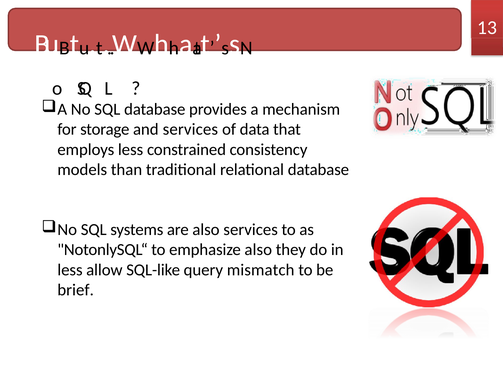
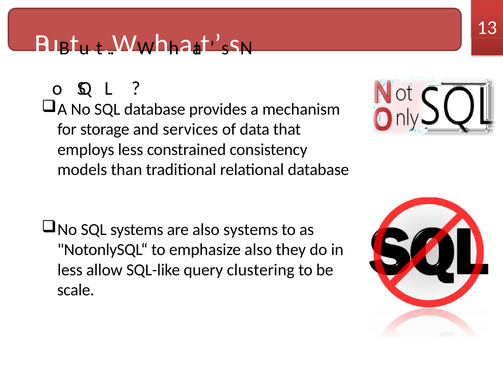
also services: services -> systems (251, 229)
mismatch: mismatch -> clustering (261, 269)
brief: brief -> scale (76, 289)
